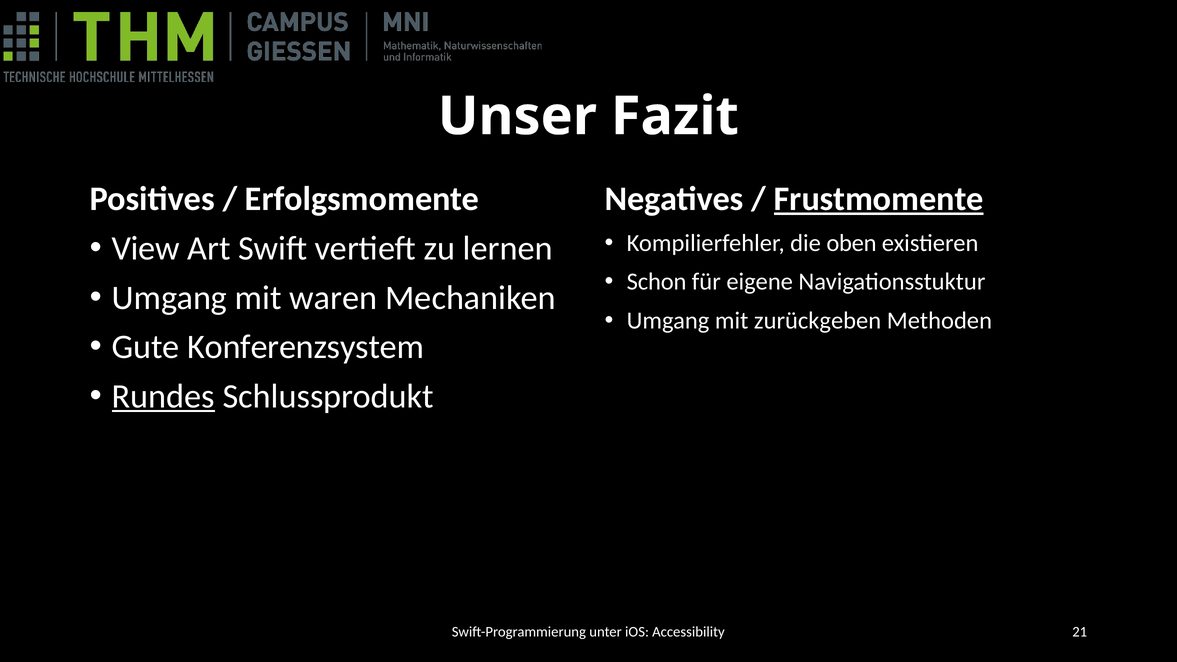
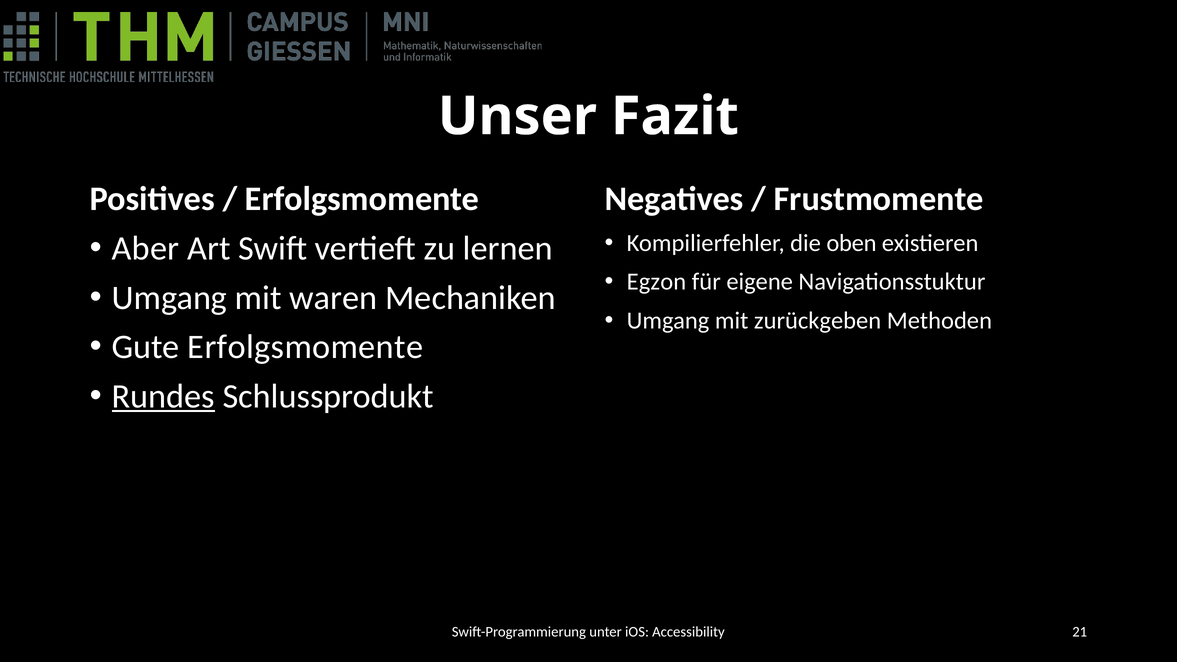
Frustmomente underline: present -> none (879, 199)
View: View -> Aber (146, 248)
Schon: Schon -> Egzon (656, 282)
Gute Konferenzsystem: Konferenzsystem -> Erfolgsmomente (305, 347)
